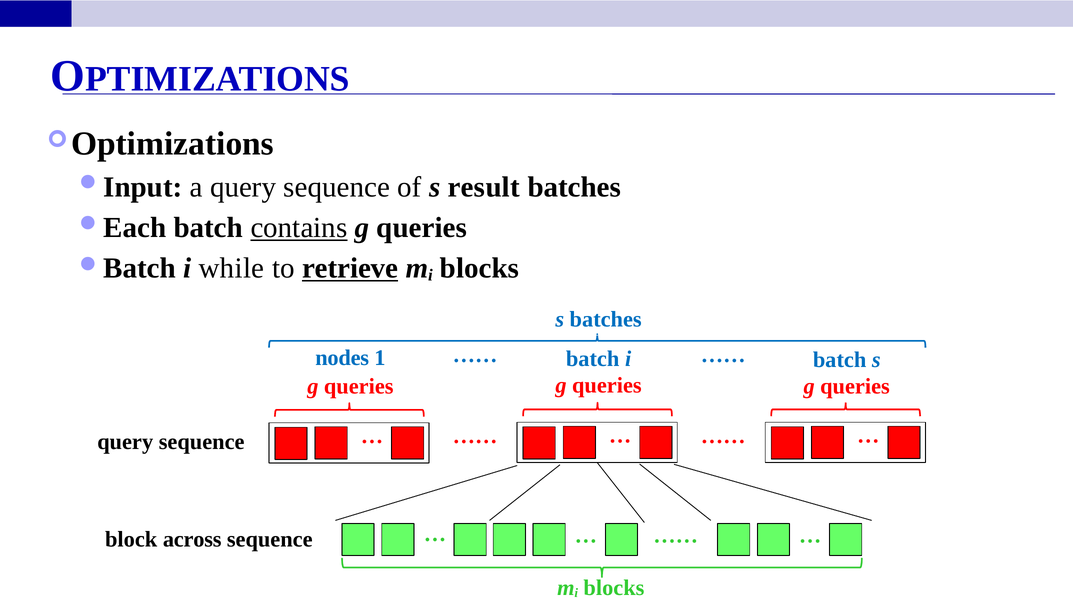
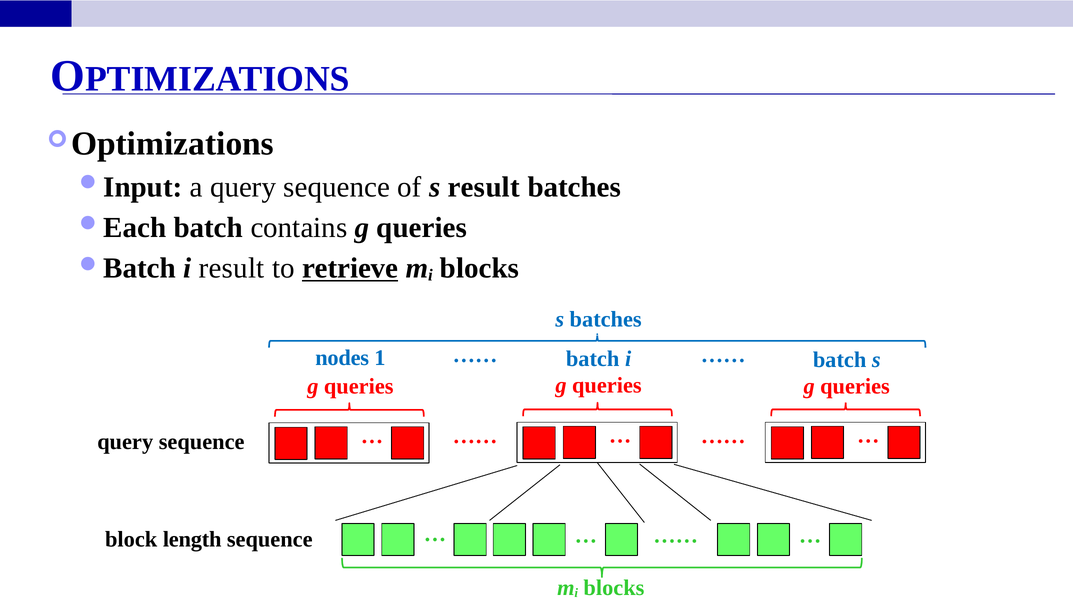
contains underline: present -> none (299, 227)
i while: while -> result (232, 268)
across: across -> length (192, 539)
